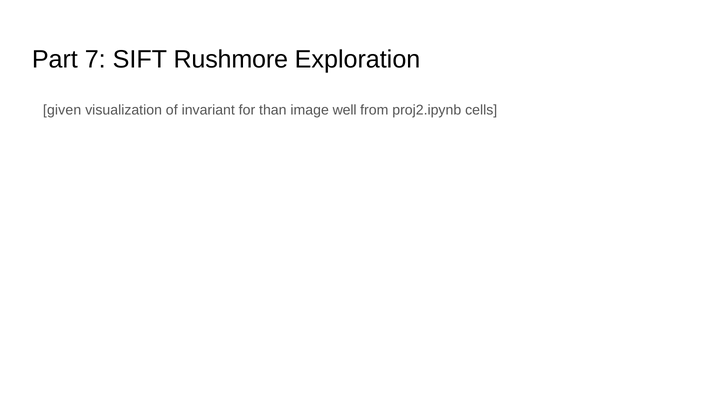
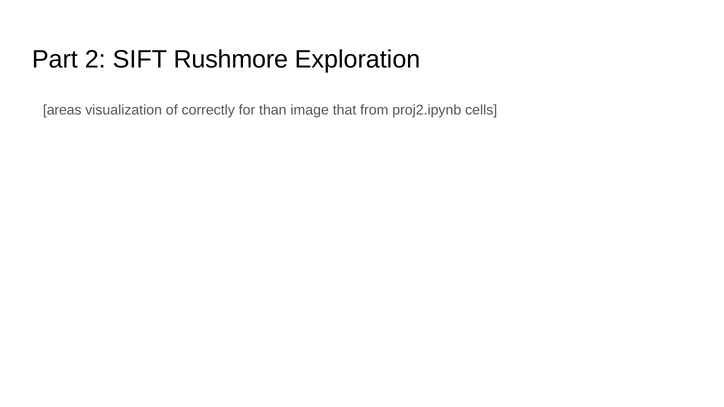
7: 7 -> 2 (95, 59)
given: given -> areas (62, 110)
invariant: invariant -> correctly (208, 110)
well: well -> that (345, 110)
